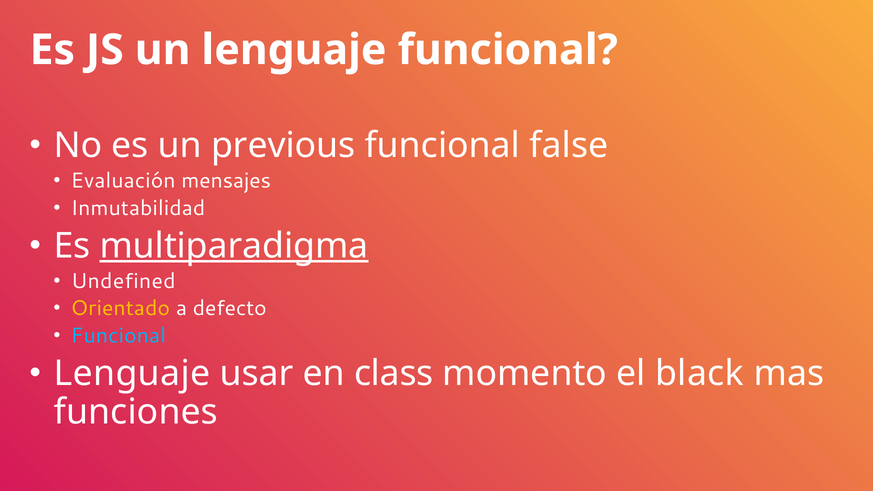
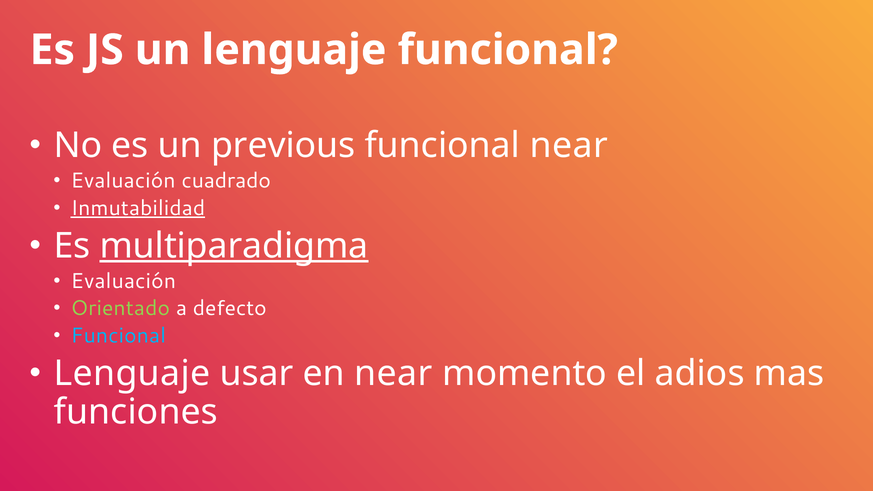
funcional false: false -> near (569, 145)
mensajes: mensajes -> cuadrado (226, 181)
Inmutabilidad underline: none -> present (138, 208)
Undefined: Undefined -> Evaluación (123, 281)
Orientado colour: yellow -> light green (120, 308)
en class: class -> near (393, 374)
black: black -> adios (700, 374)
